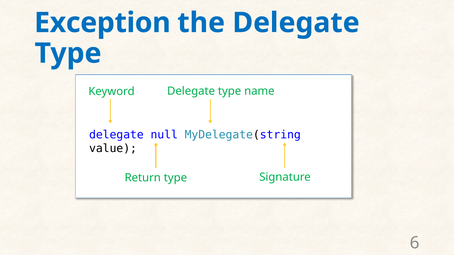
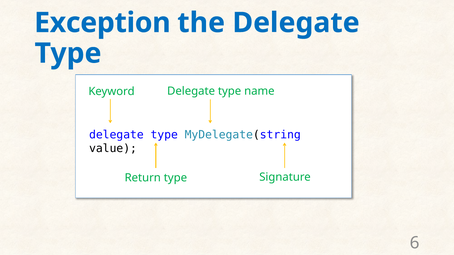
null: null -> type (164, 135)
